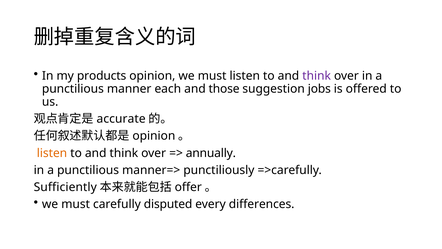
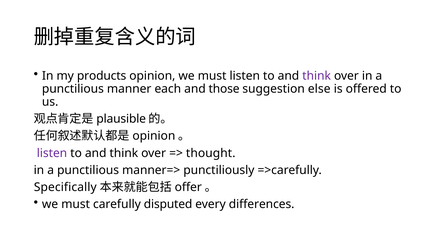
jobs: jobs -> else (319, 89)
accurate: accurate -> plausible (121, 119)
listen colour: orange -> purple (52, 153)
annually: annually -> thought (211, 153)
Sufficiently: Sufficiently -> Specifically (65, 187)
